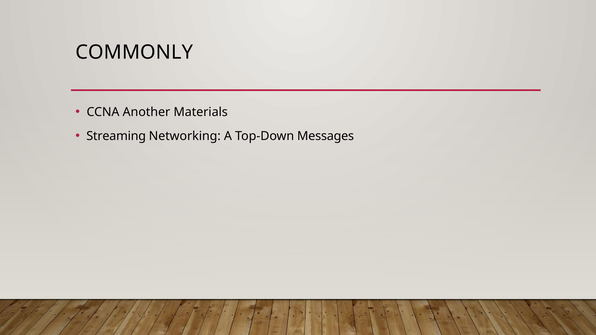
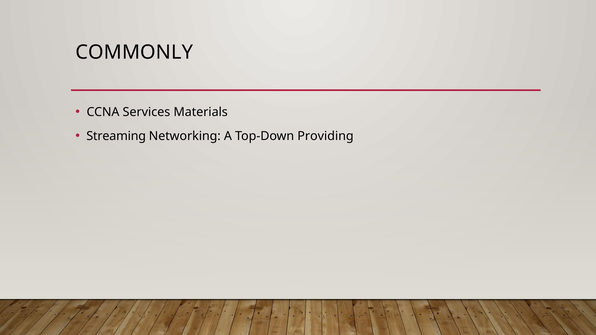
Another: Another -> Services (146, 112)
Messages: Messages -> Providing (326, 136)
